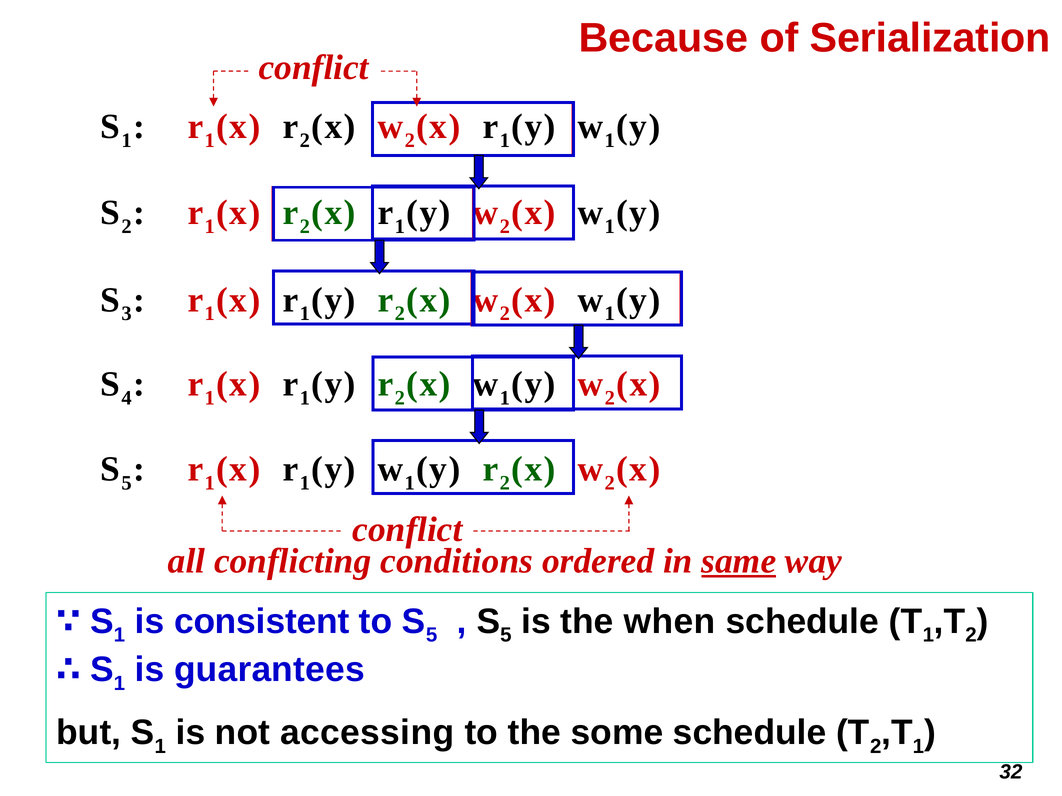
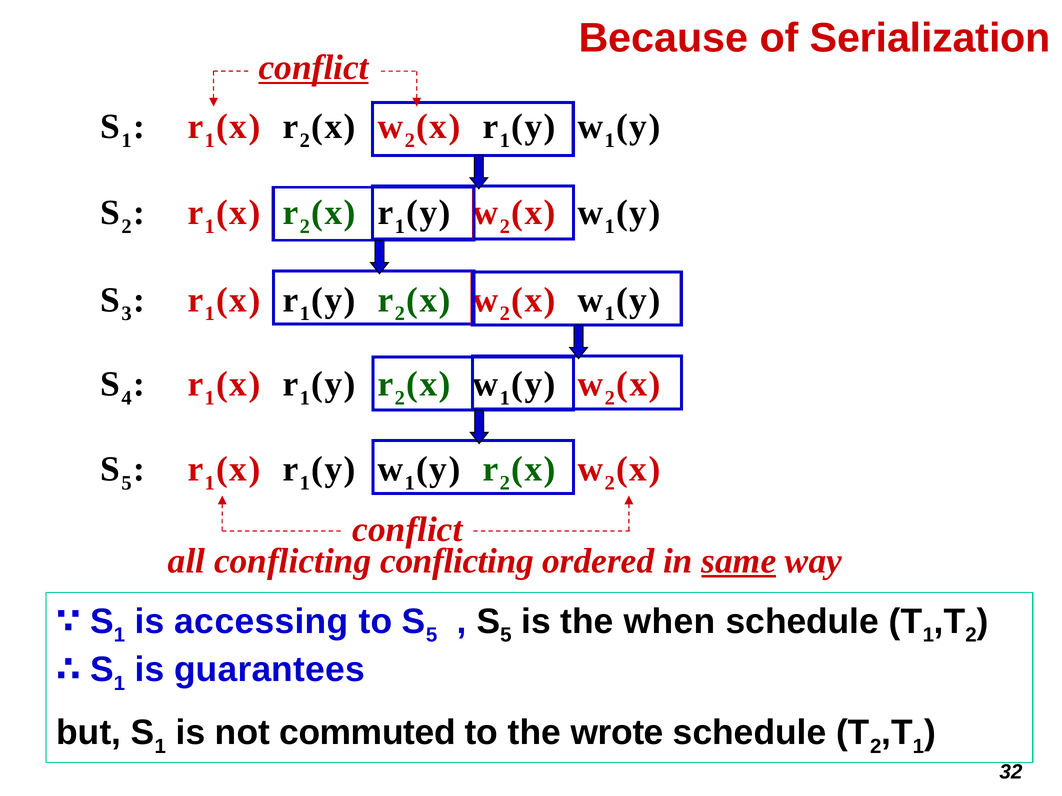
conflict underline: none -> present (314, 68)
conflicting conditions: conditions -> conflicting (457, 561)
consistent: consistent -> accessing (261, 622)
accessing: accessing -> commuted (367, 733)
some: some -> wrote (617, 733)
